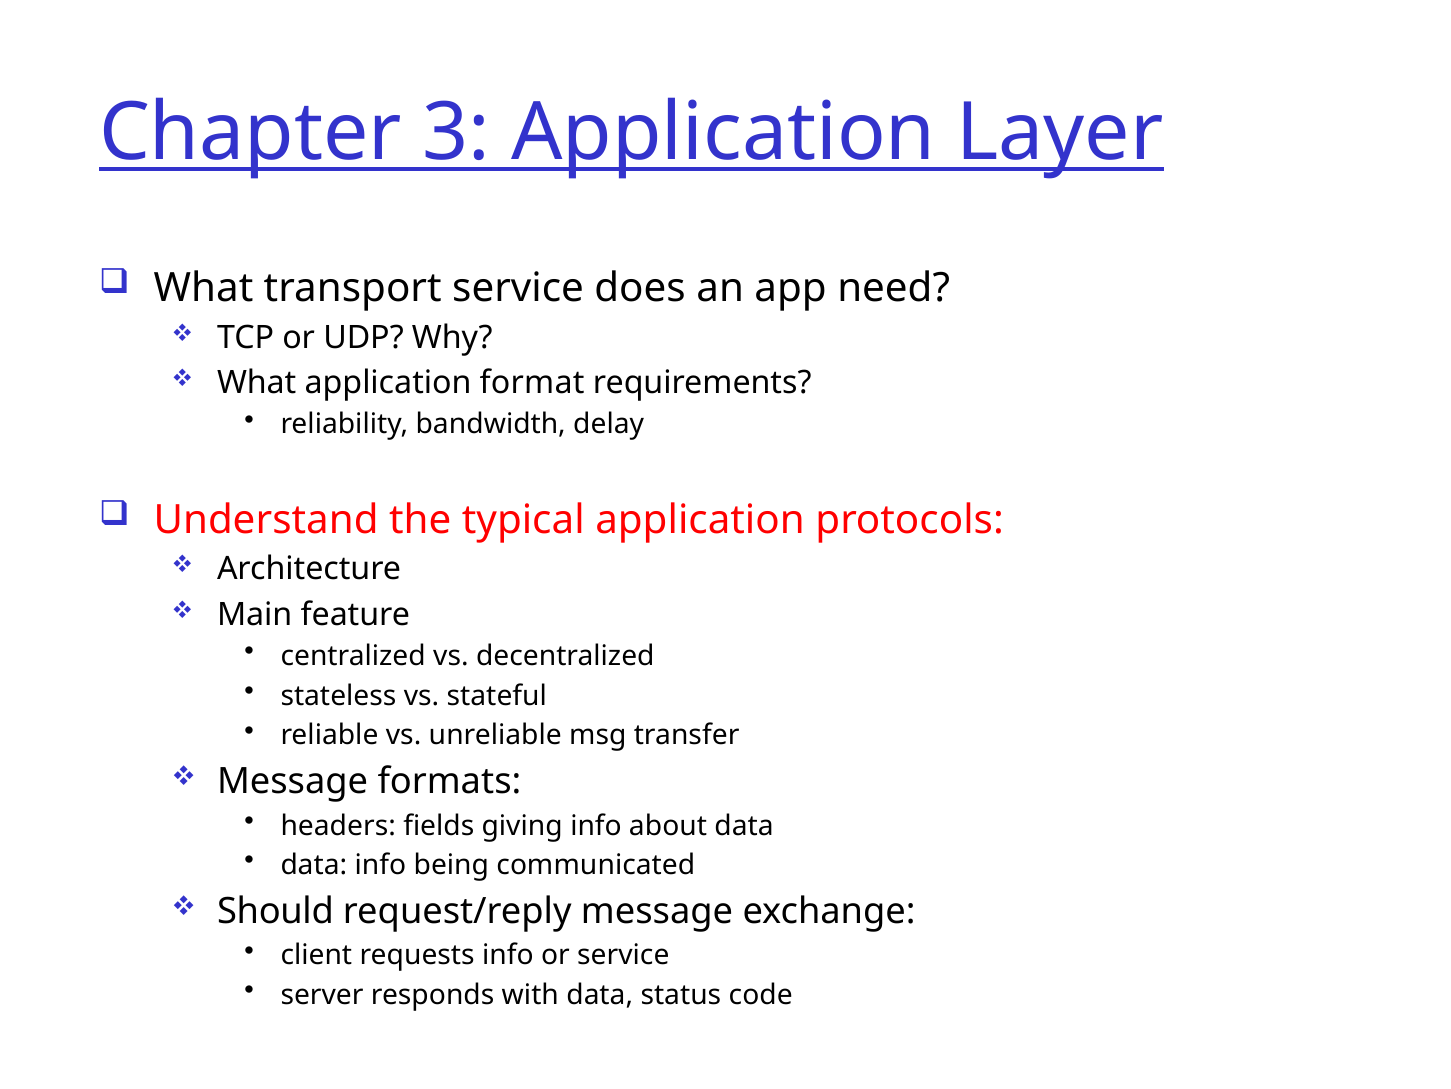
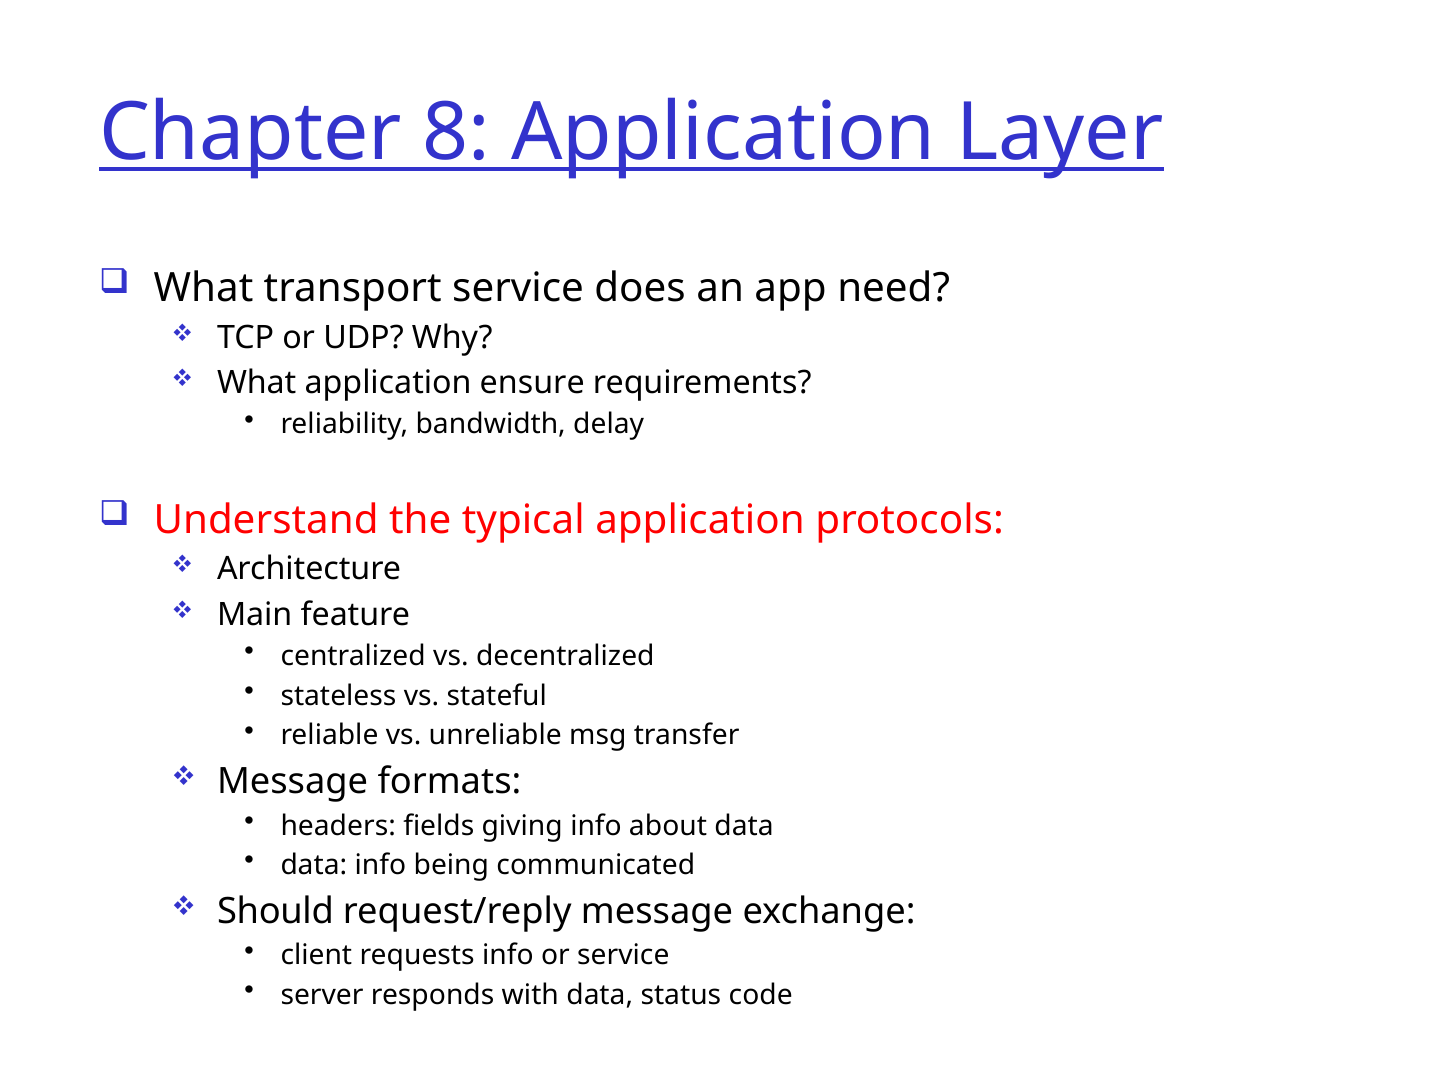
3: 3 -> 8 (457, 133)
format: format -> ensure (532, 383)
